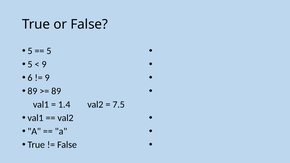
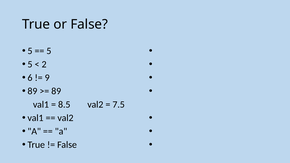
9: 9 -> 2 (44, 64)
1.4: 1.4 -> 8.5 (64, 105)
